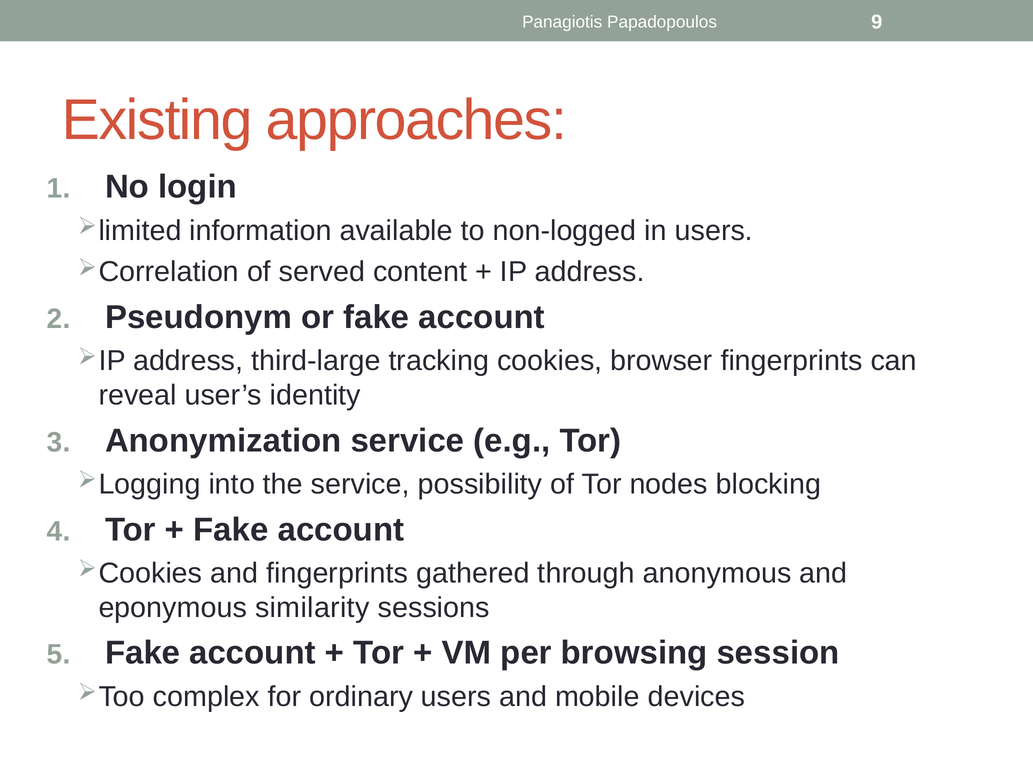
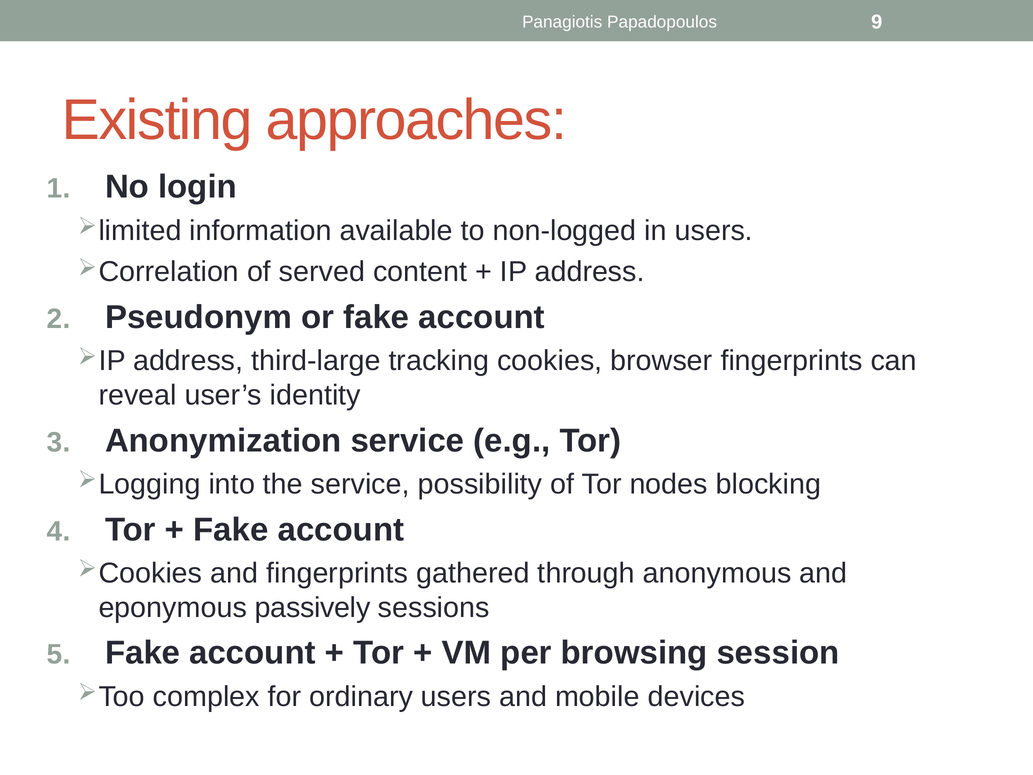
similarity: similarity -> passively (313, 608)
